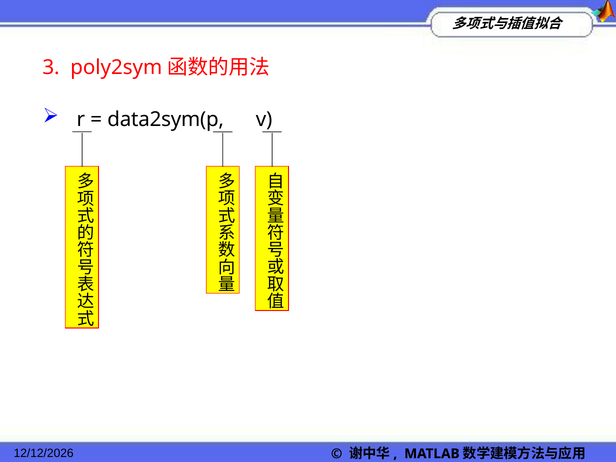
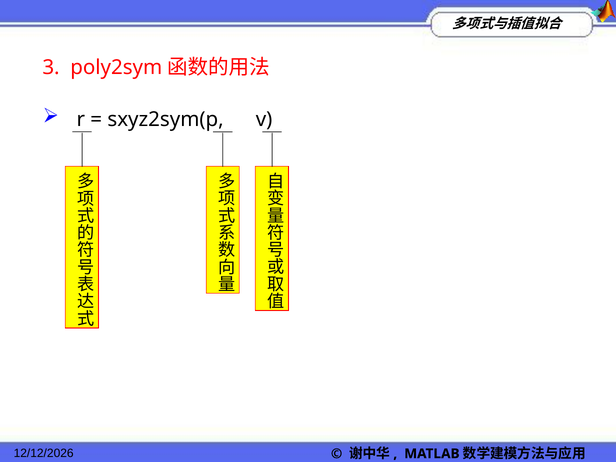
data2sym(p: data2sym(p -> sxyz2sym(p (166, 119)
